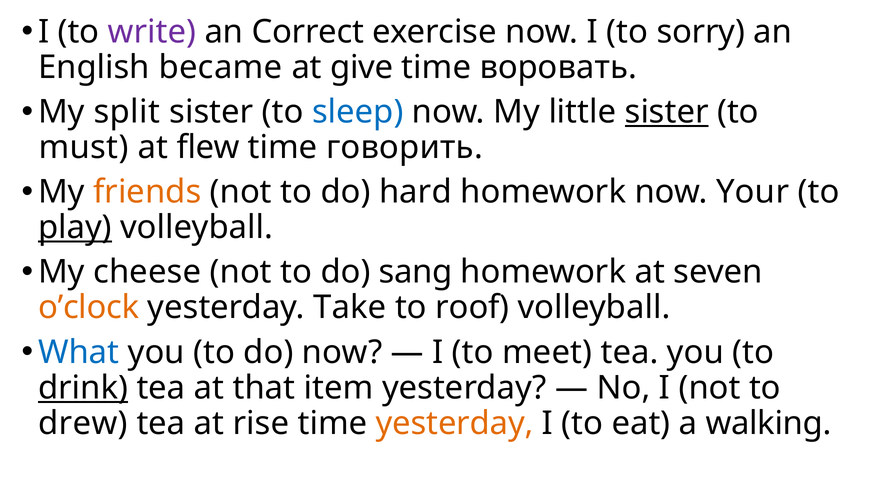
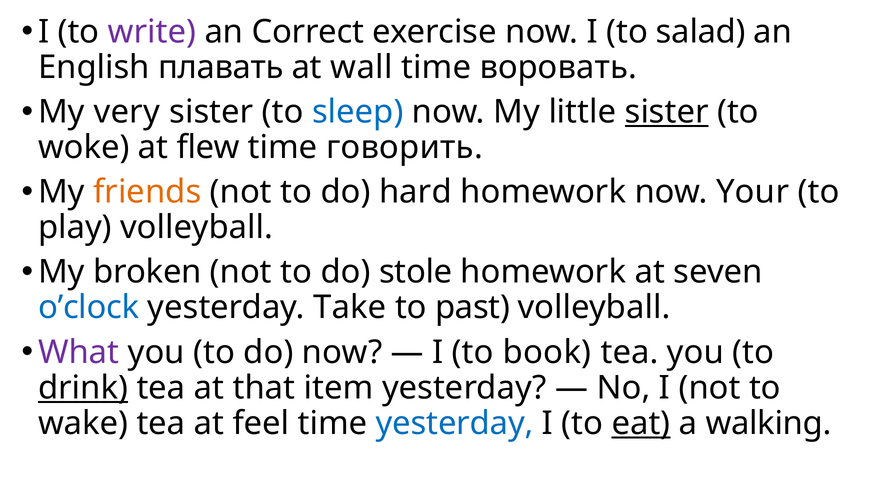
sorry: sorry -> salad (701, 32)
became: became -> плавать (221, 67)
give: give -> wall (361, 67)
split: split -> very (127, 112)
must: must -> woke (84, 147)
play underline: present -> none (75, 228)
cheese: cheese -> broken (147, 272)
sang: sang -> stole (416, 272)
o’clock colour: orange -> blue (89, 308)
roof: roof -> past (472, 308)
What colour: blue -> purple (79, 353)
meet: meet -> book (547, 353)
drew: drew -> wake (83, 424)
rise: rise -> feel (261, 424)
yesterday colour: orange -> blue (455, 424)
eat underline: none -> present (641, 424)
